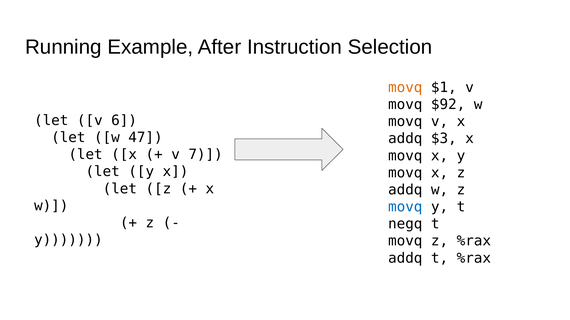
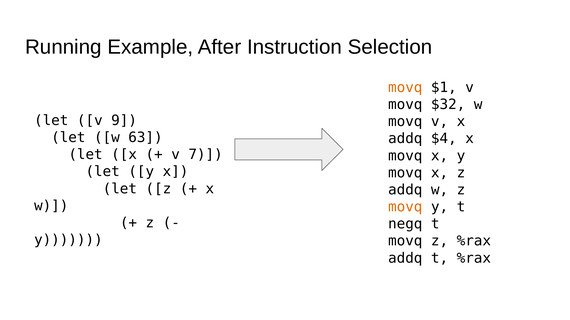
$92: $92 -> $32 (448, 105)
6: 6 -> 9 (124, 121)
47: 47 -> 63 (145, 138)
$3: $3 -> $4 (444, 139)
movq colour: blue -> orange (405, 207)
